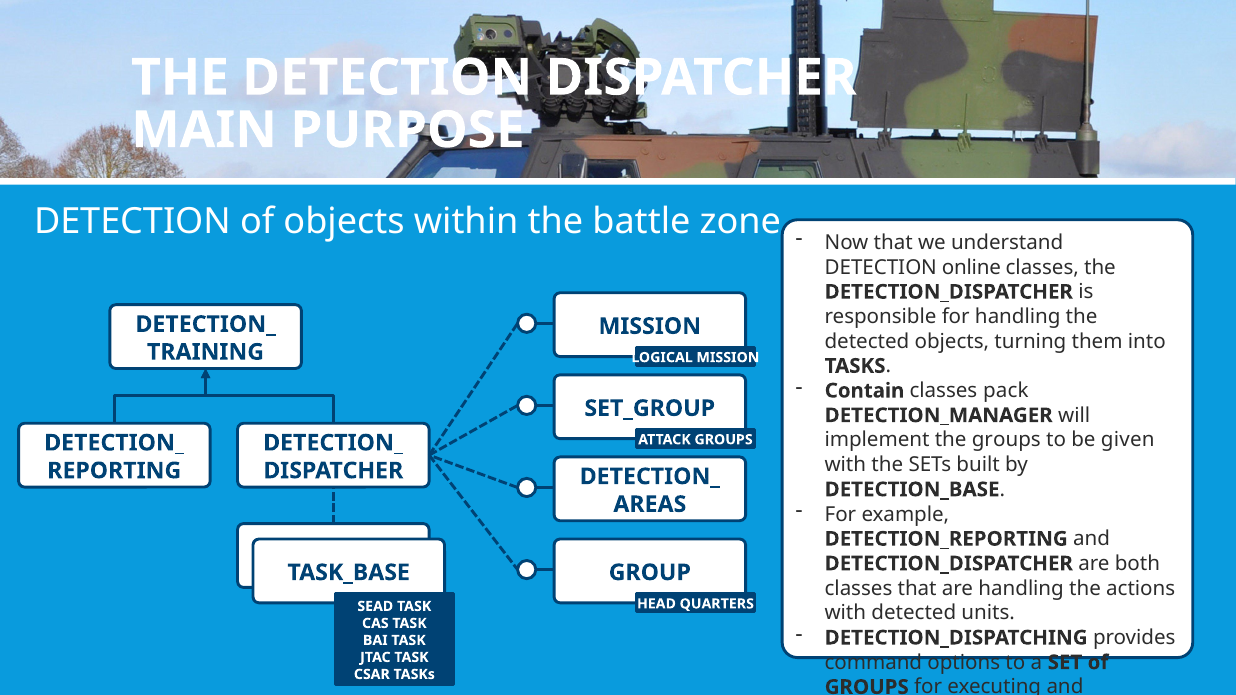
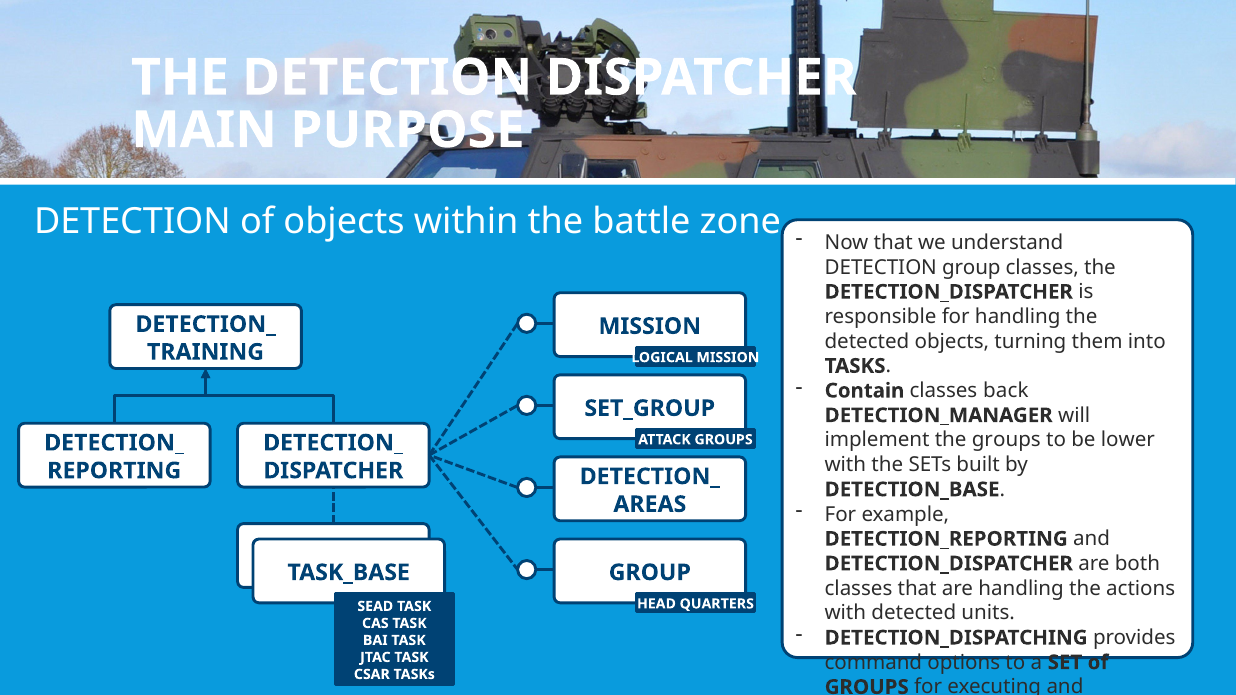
DETECTION online: online -> group (971, 267)
pack: pack -> back (1006, 391)
given: given -> lower (1128, 440)
